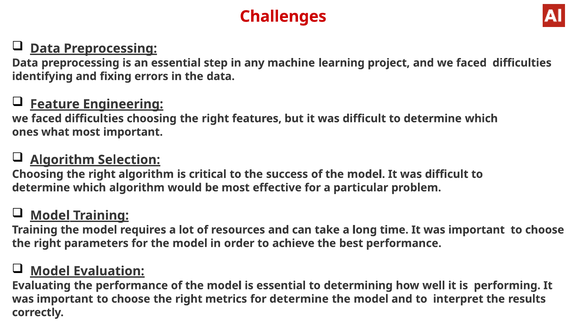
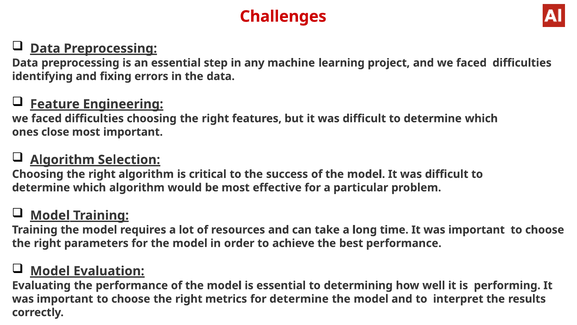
what: what -> close (55, 132)
